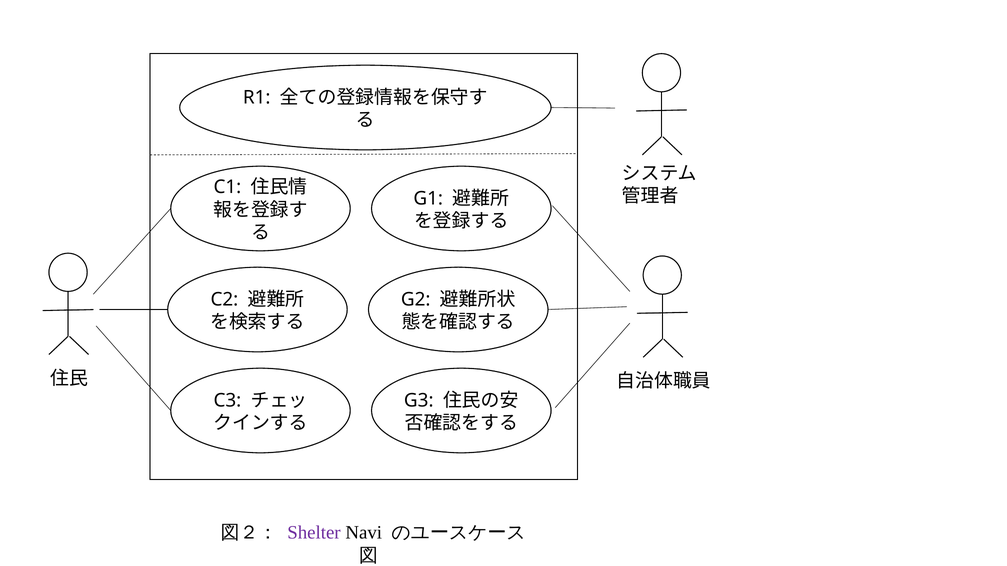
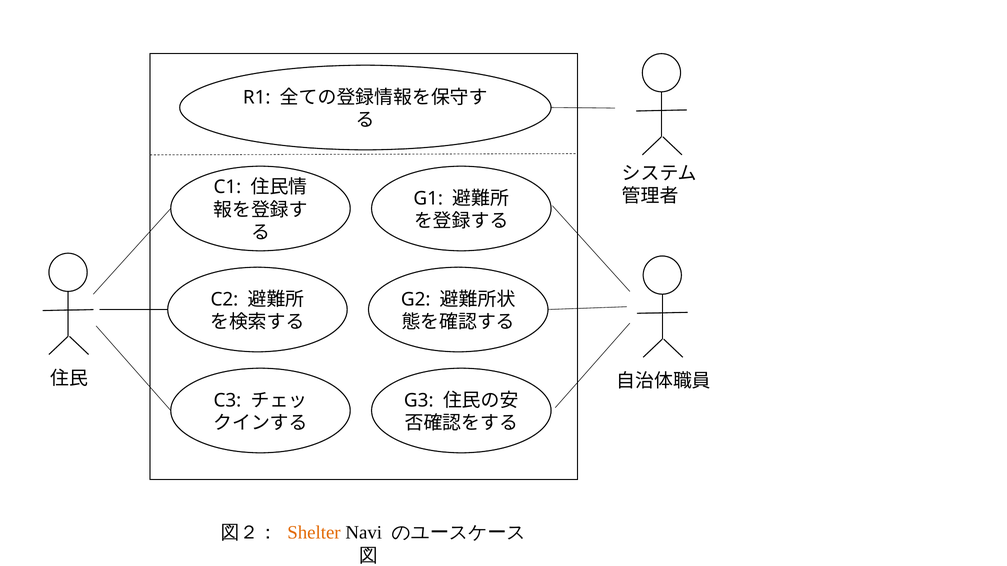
Shelter colour: purple -> orange (314, 533)
